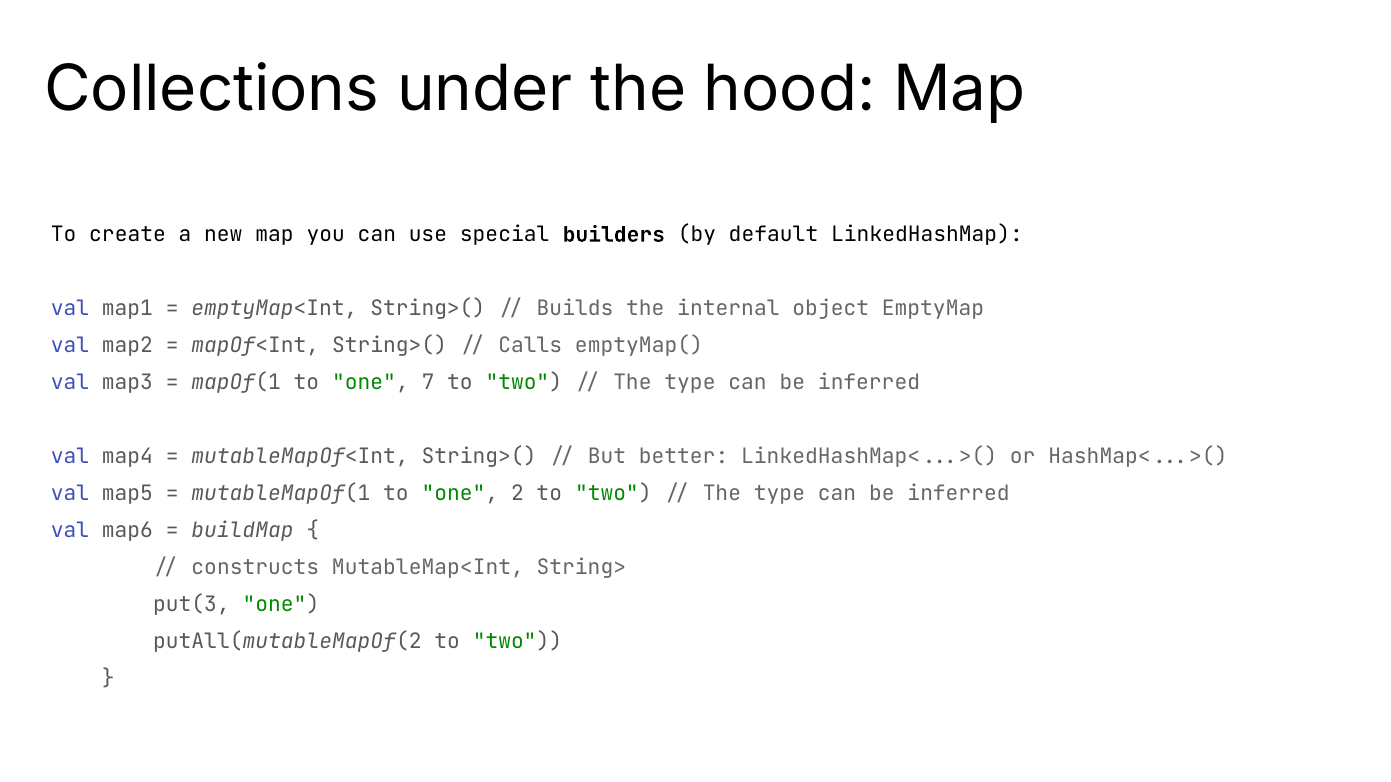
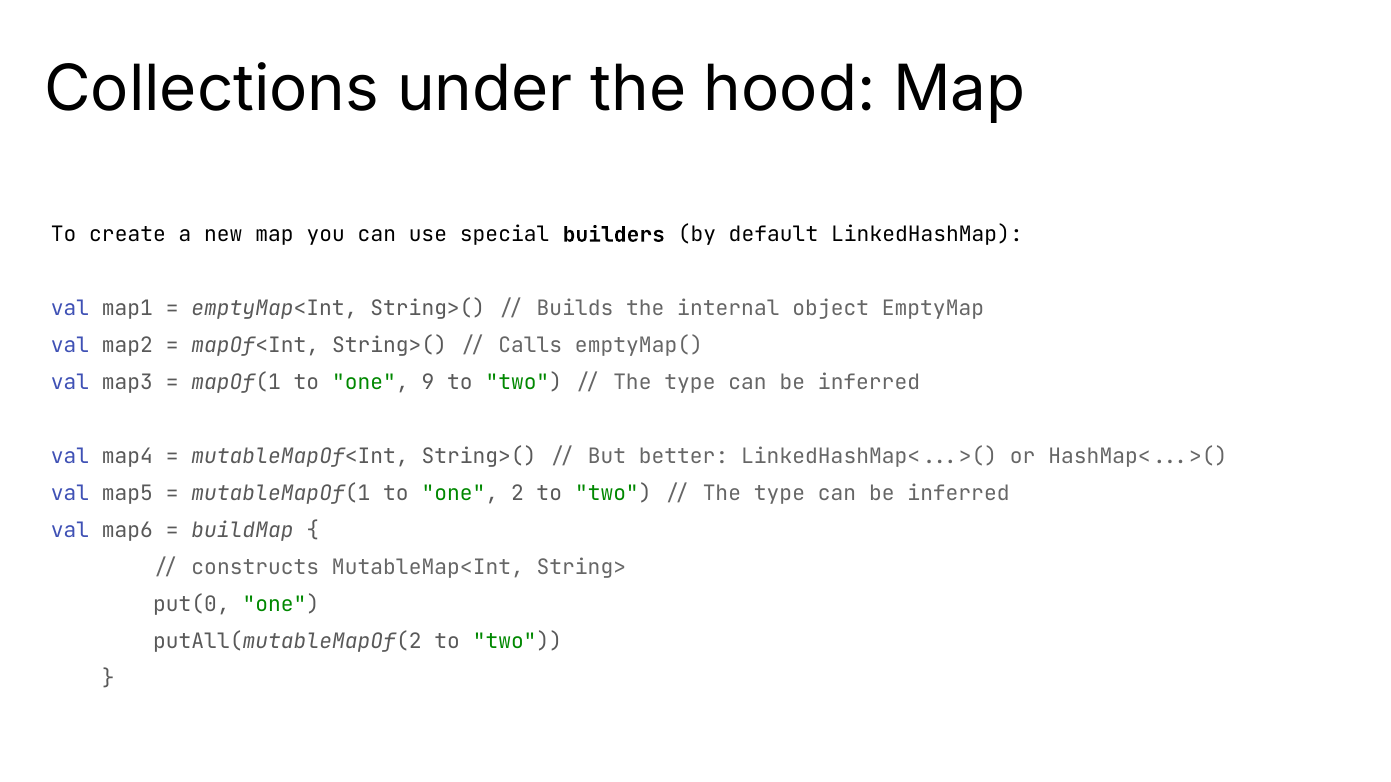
7: 7 -> 9 (428, 383)
put(3: put(3 -> put(0 (191, 605)
